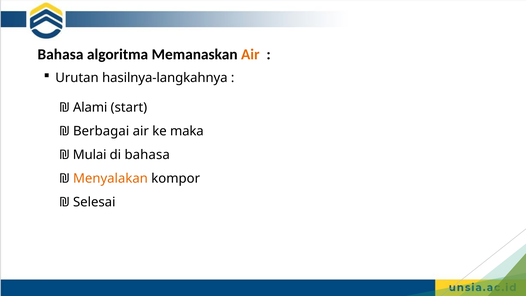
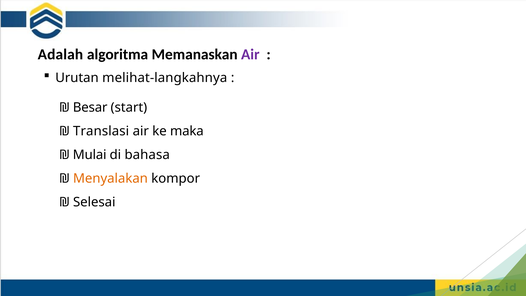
Bahasa: Bahasa -> Adalah (60, 54)
Air colour: orange -> purple (250, 54)
hasilnya-langkahnya: hasilnya-langkahnya -> melihat-langkahnya (165, 78)
Alami: Alami -> Besar (90, 107)
Berbagai: Berbagai -> Translasi (101, 131)
